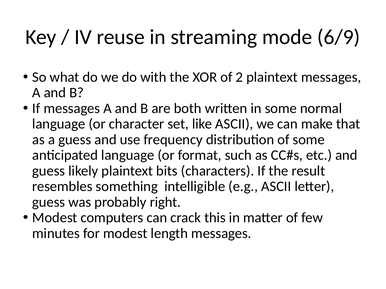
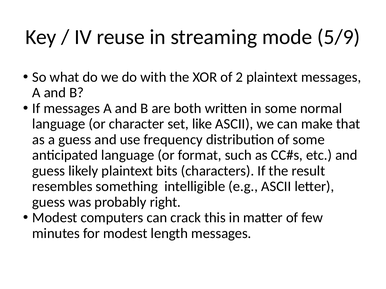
6/9: 6/9 -> 5/9 (339, 37)
